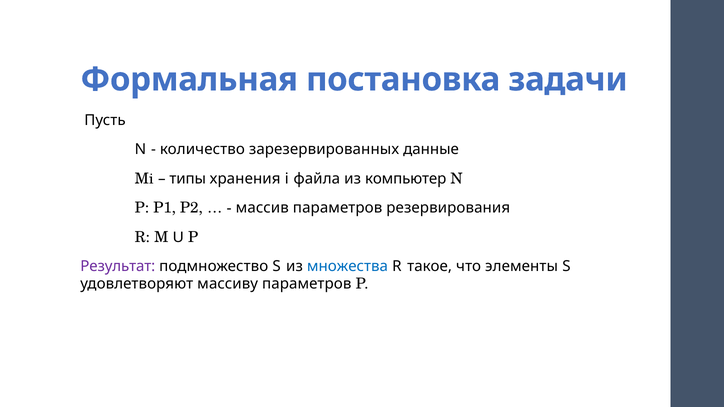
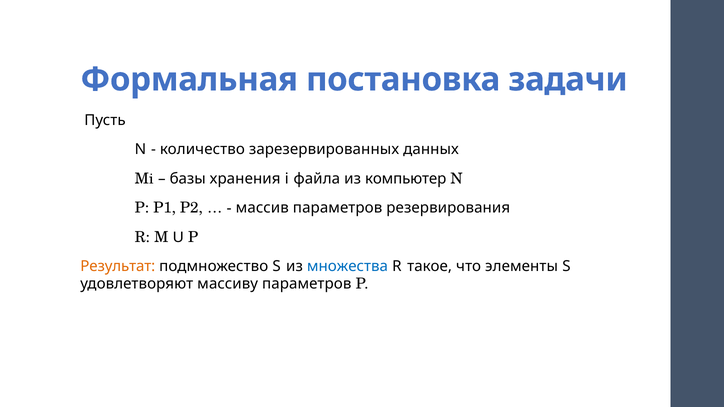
данные: данные -> данных (431, 149)
типы: типы -> базы (188, 179)
Результат colour: purple -> orange (118, 267)
